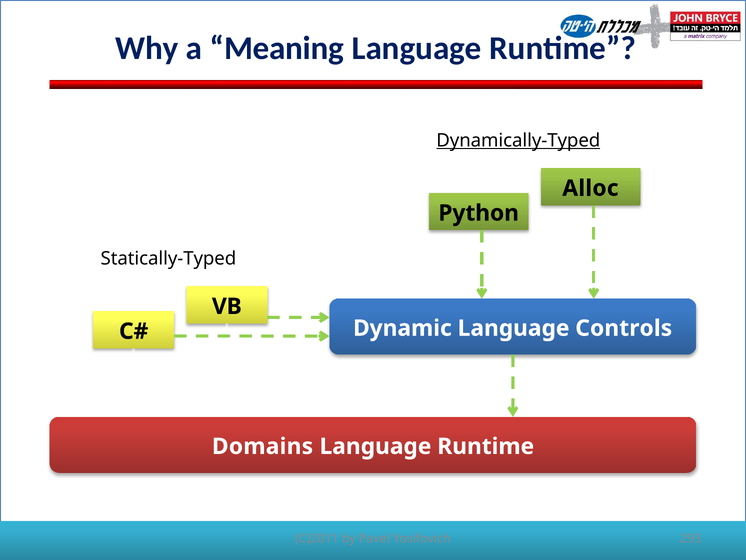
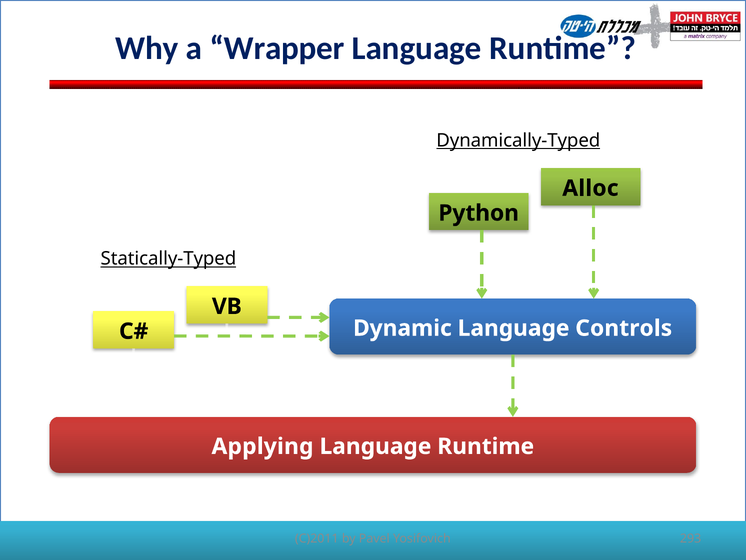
Meaning: Meaning -> Wrapper (277, 49)
Statically-Typed underline: none -> present (168, 259)
Domains: Domains -> Applying (263, 446)
